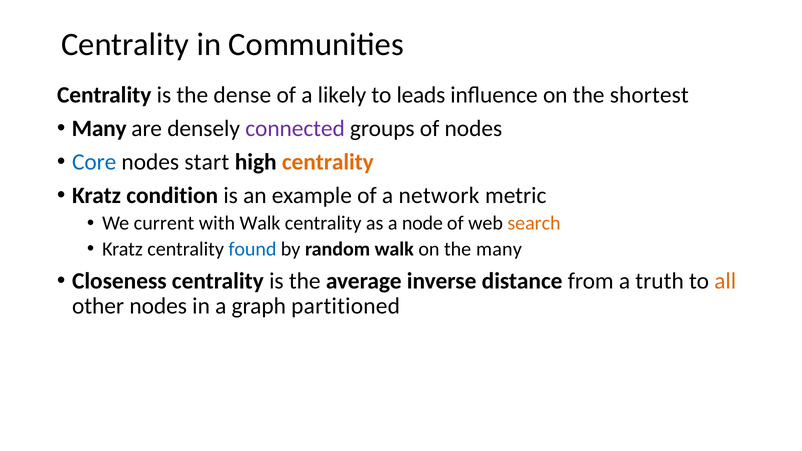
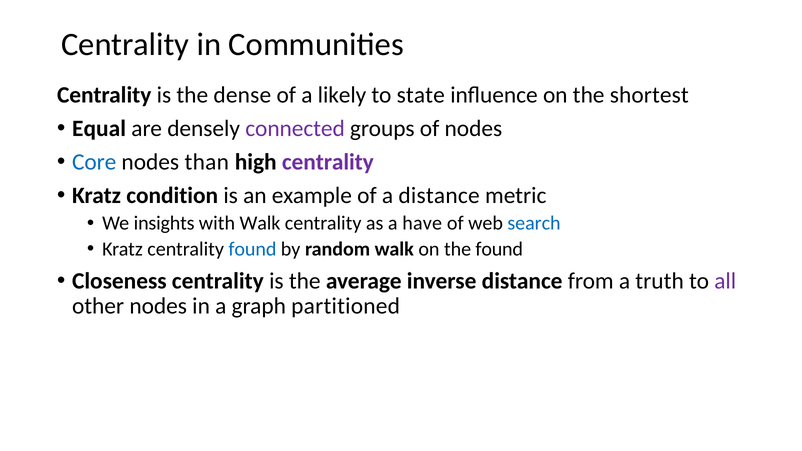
leads: leads -> state (421, 95)
Many: Many -> Equal (99, 129)
start: start -> than (207, 162)
centrality colour: orange -> purple (328, 162)
a network: network -> distance (439, 196)
current: current -> insights (164, 223)
node: node -> have (422, 223)
search colour: orange -> blue (534, 223)
the many: many -> found (499, 249)
all colour: orange -> purple (725, 281)
